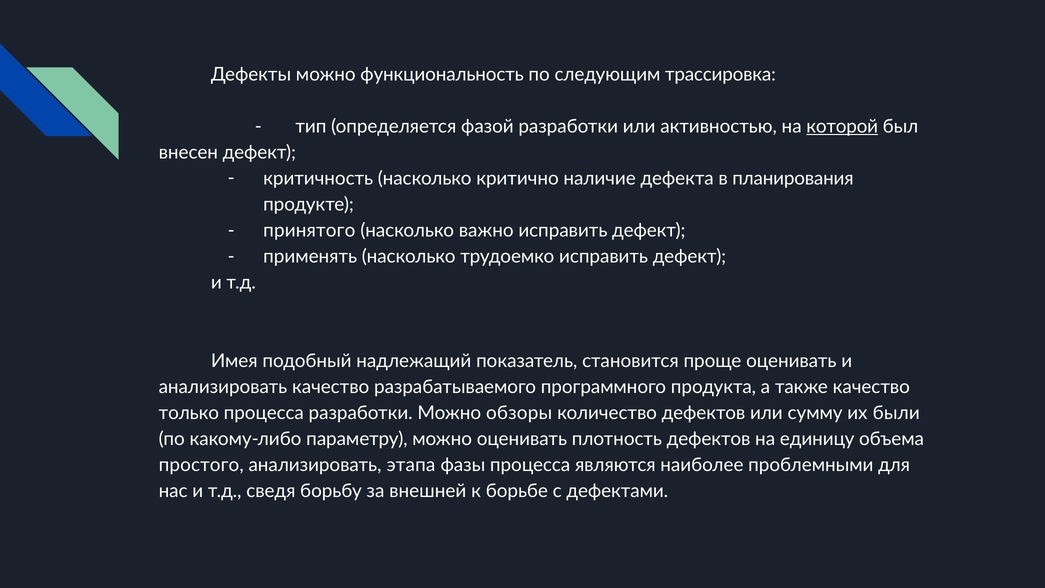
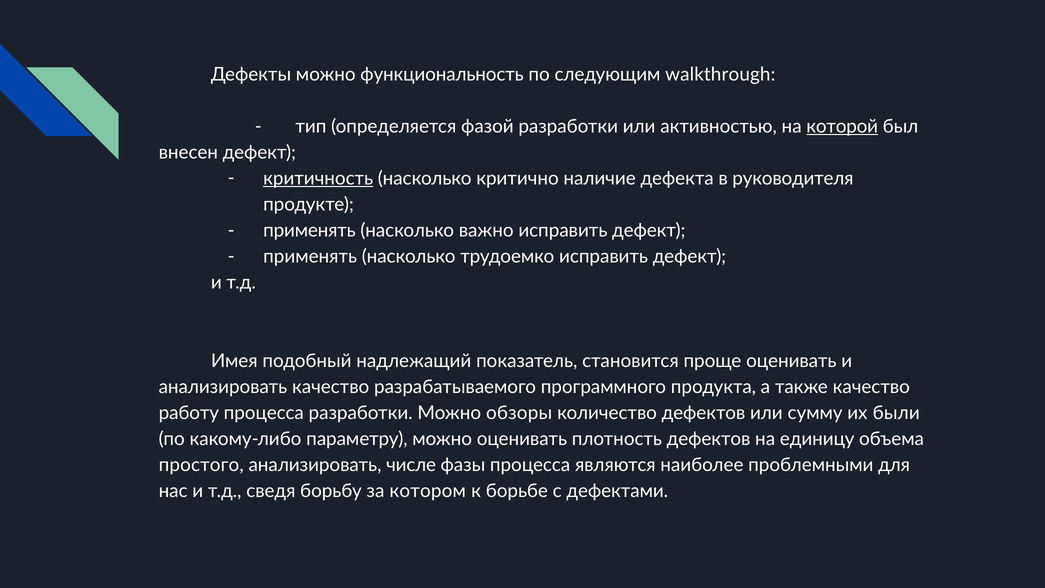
трассировка: трассировка -> walkthrough (720, 74)
критичность underline: none -> present (318, 178)
планирования: планирования -> руководителя (793, 178)
принятого: принятого -> применять (309, 231)
только: только -> работу (189, 413)
этапа: этапа -> числе (411, 465)
внешней: внешней -> котором (428, 491)
